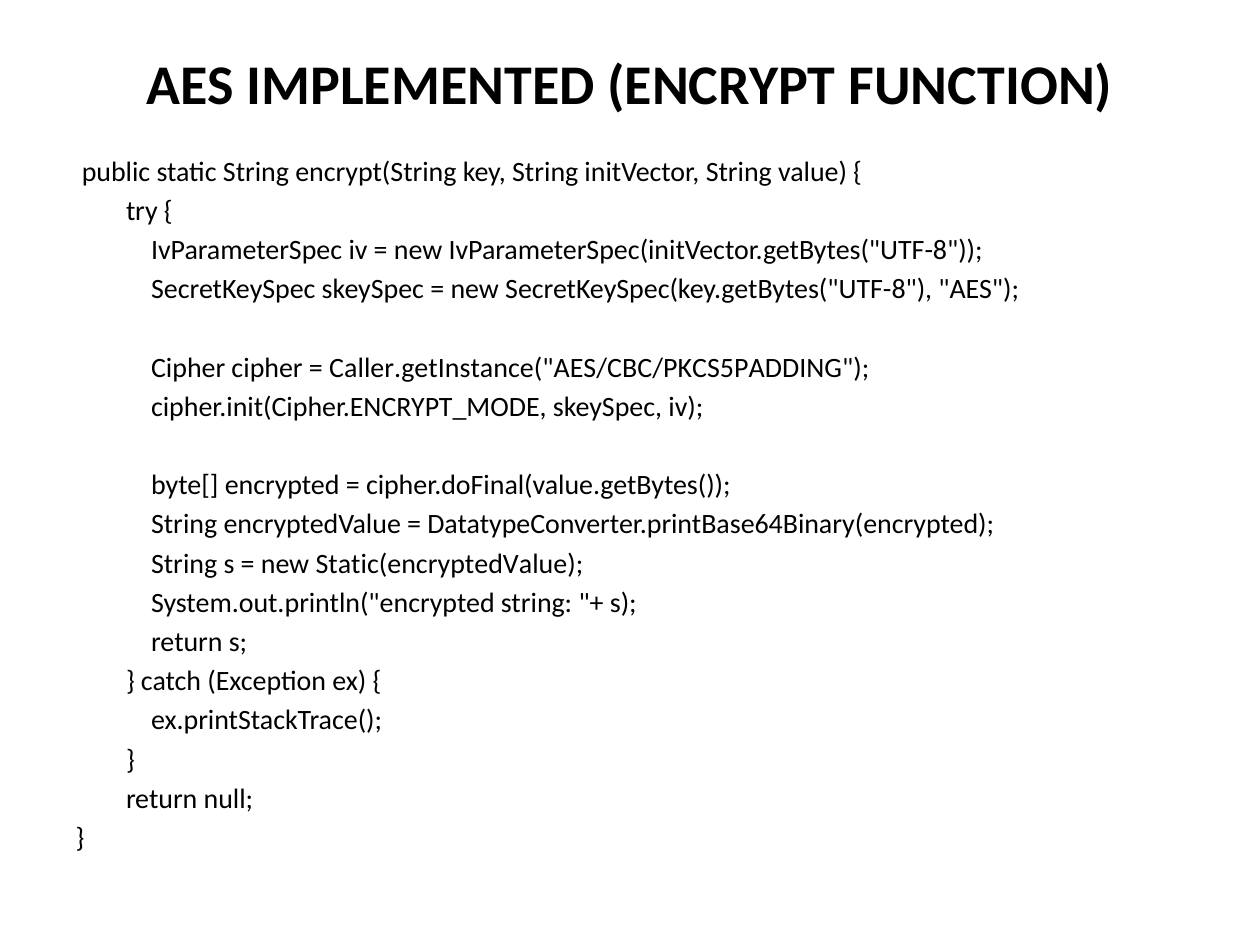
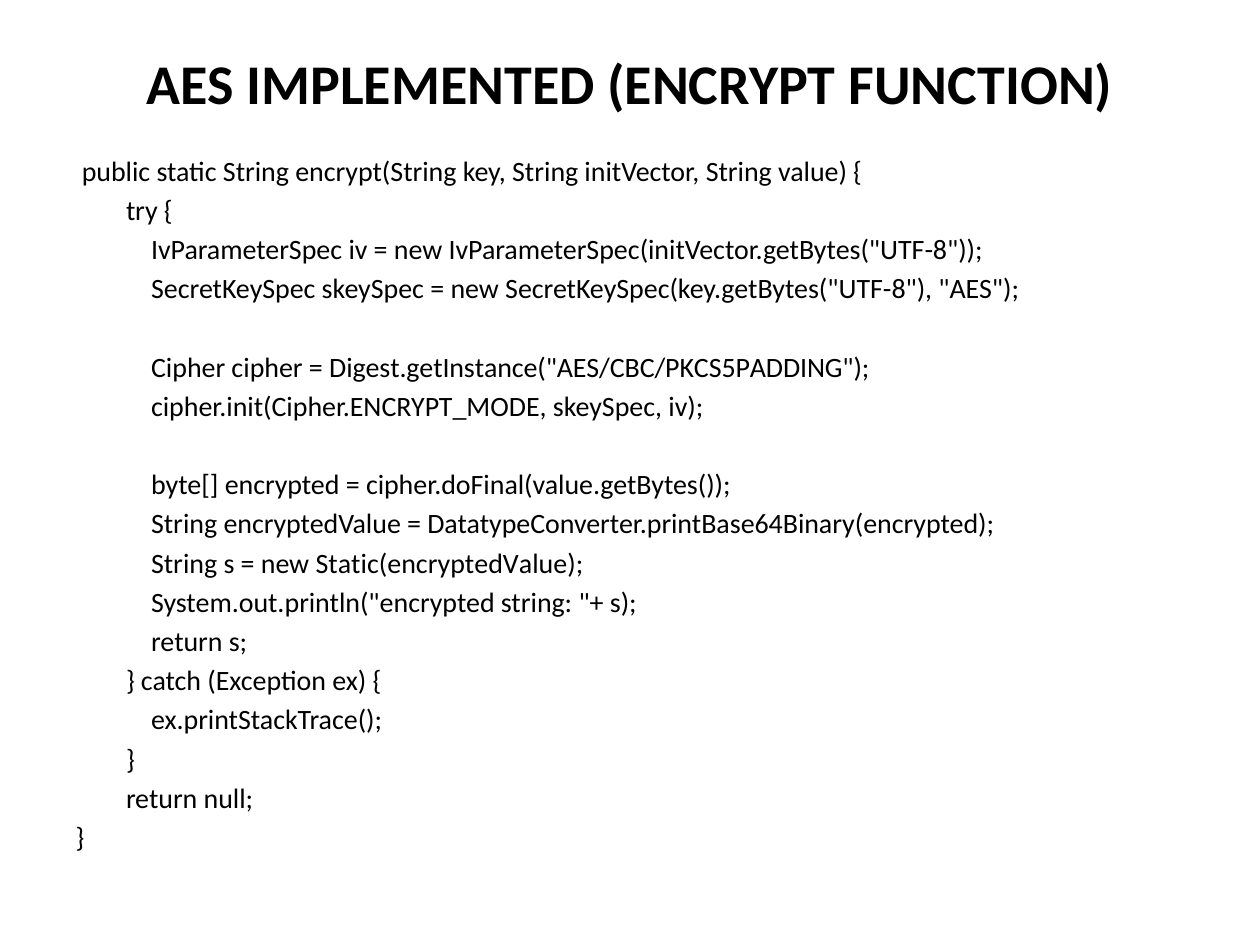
Caller.getInstance("AES/CBC/PKCS5PADDING: Caller.getInstance("AES/CBC/PKCS5PADDING -> Digest.getInstance("AES/CBC/PKCS5PADDING (599, 368)
